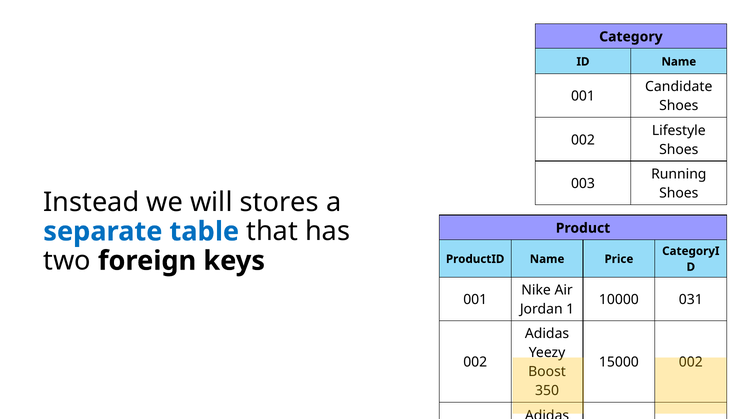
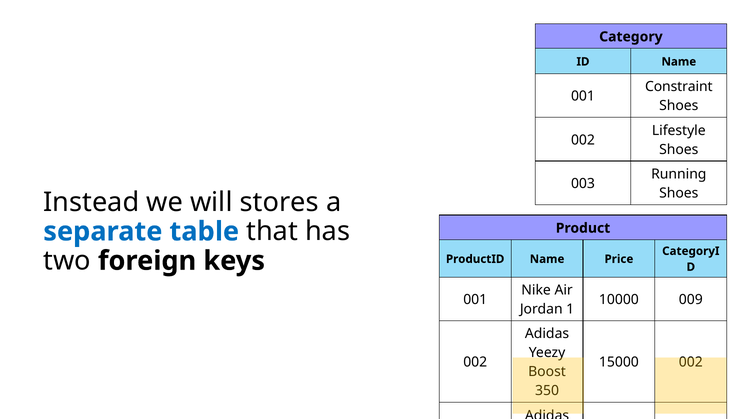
Candidate: Candidate -> Constraint (679, 87)
031: 031 -> 009 (691, 300)
